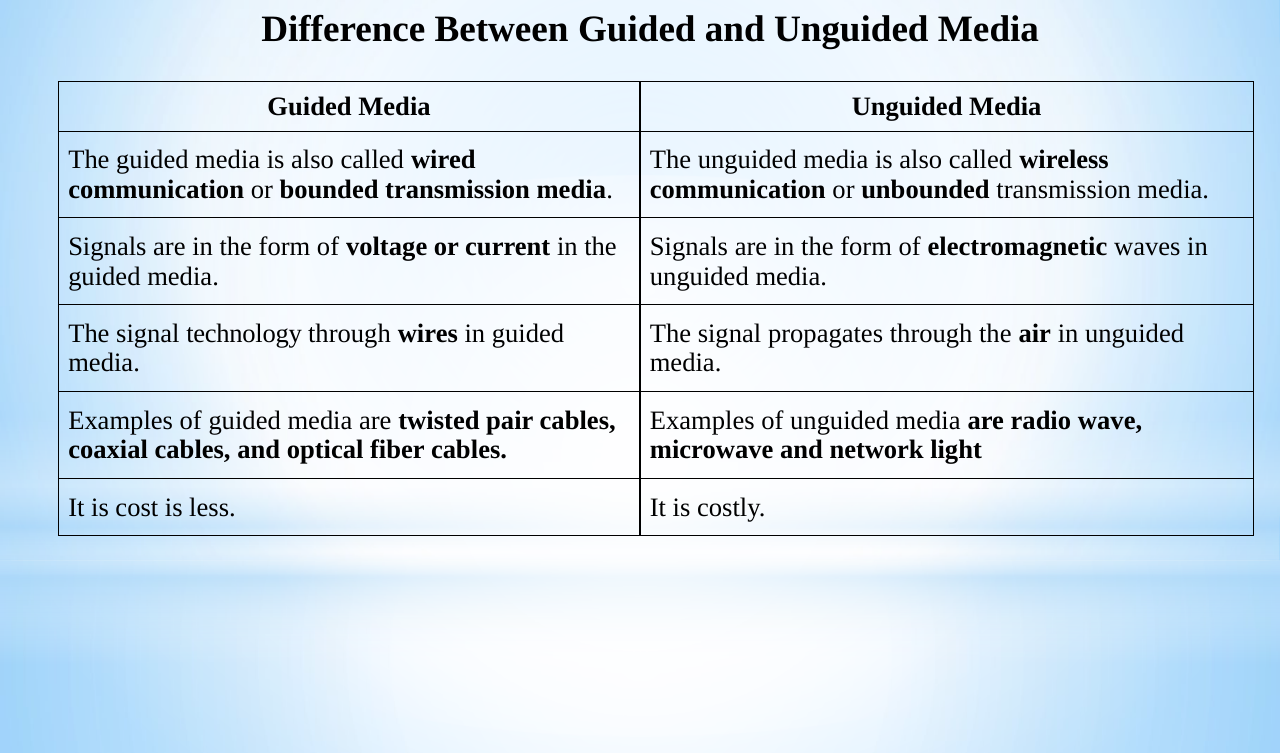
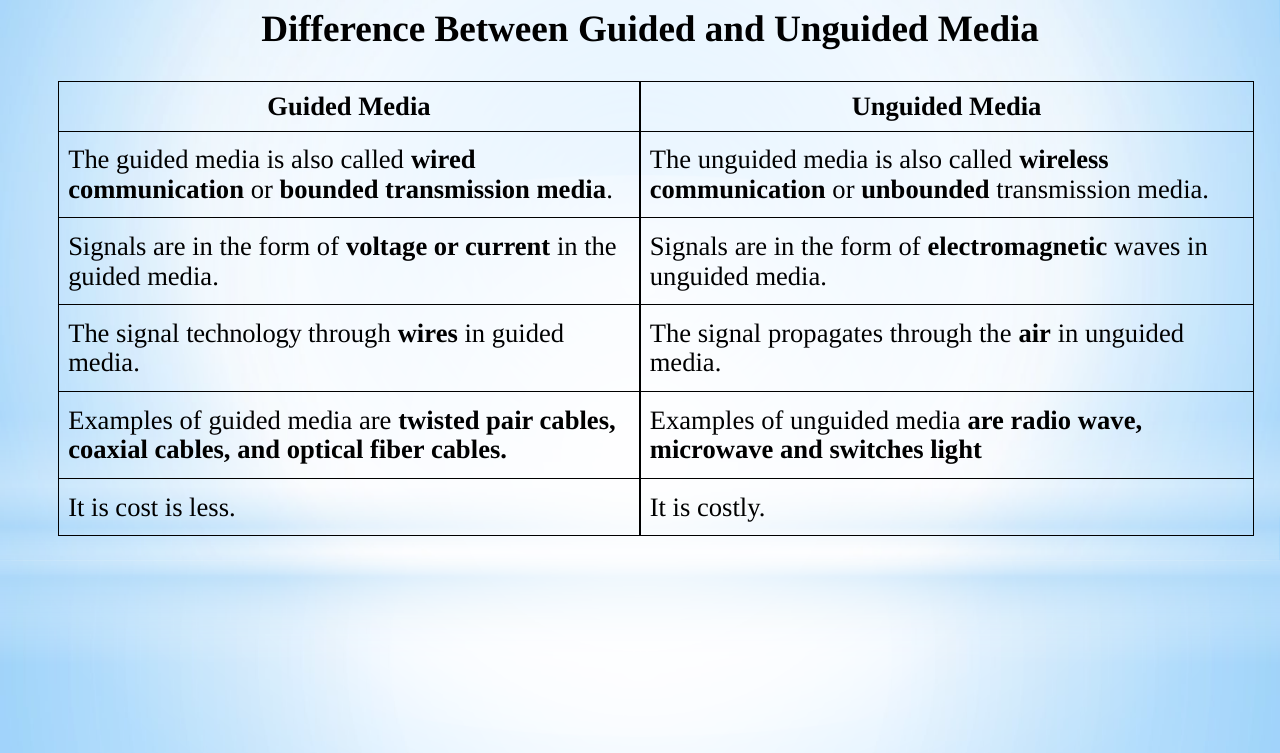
network: network -> switches (877, 450)
